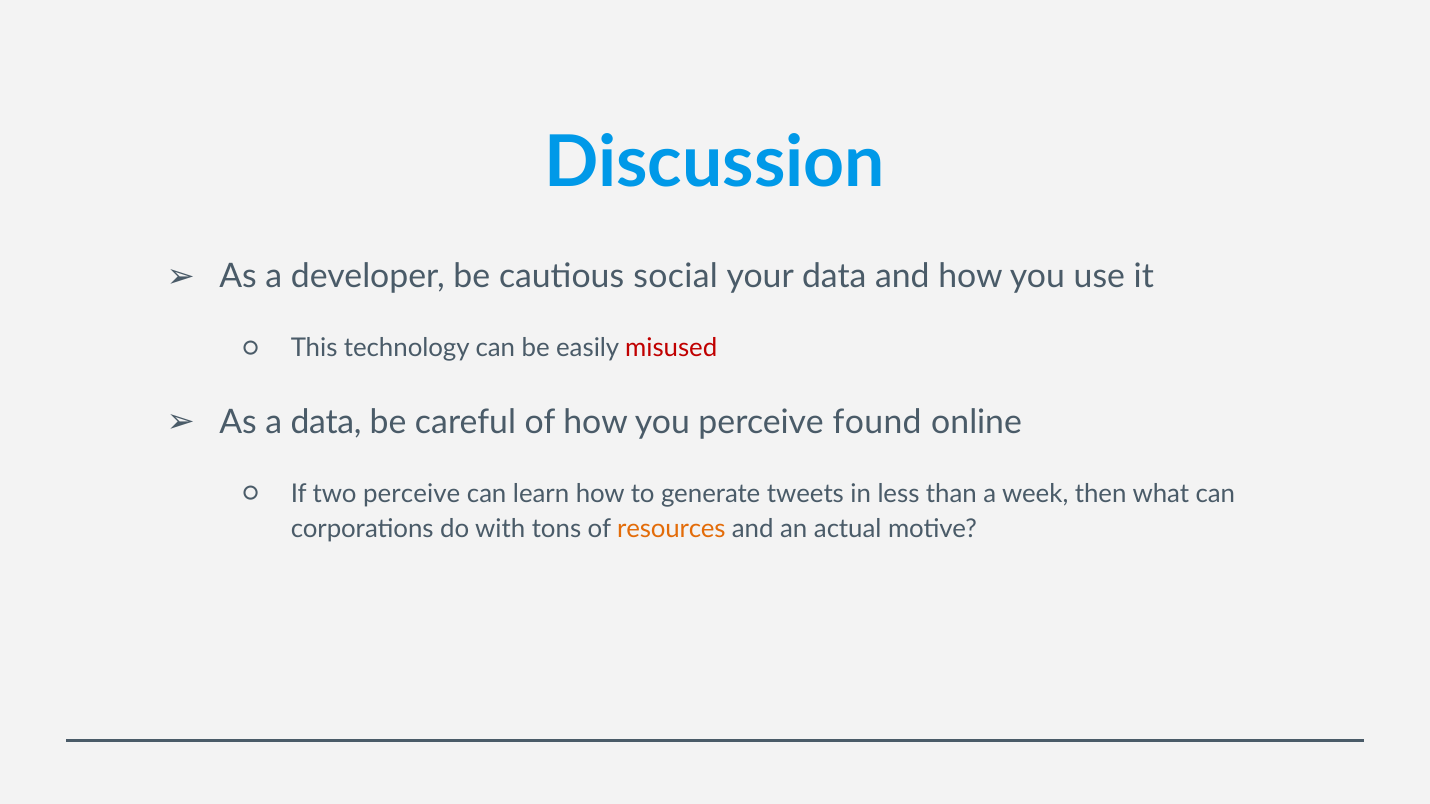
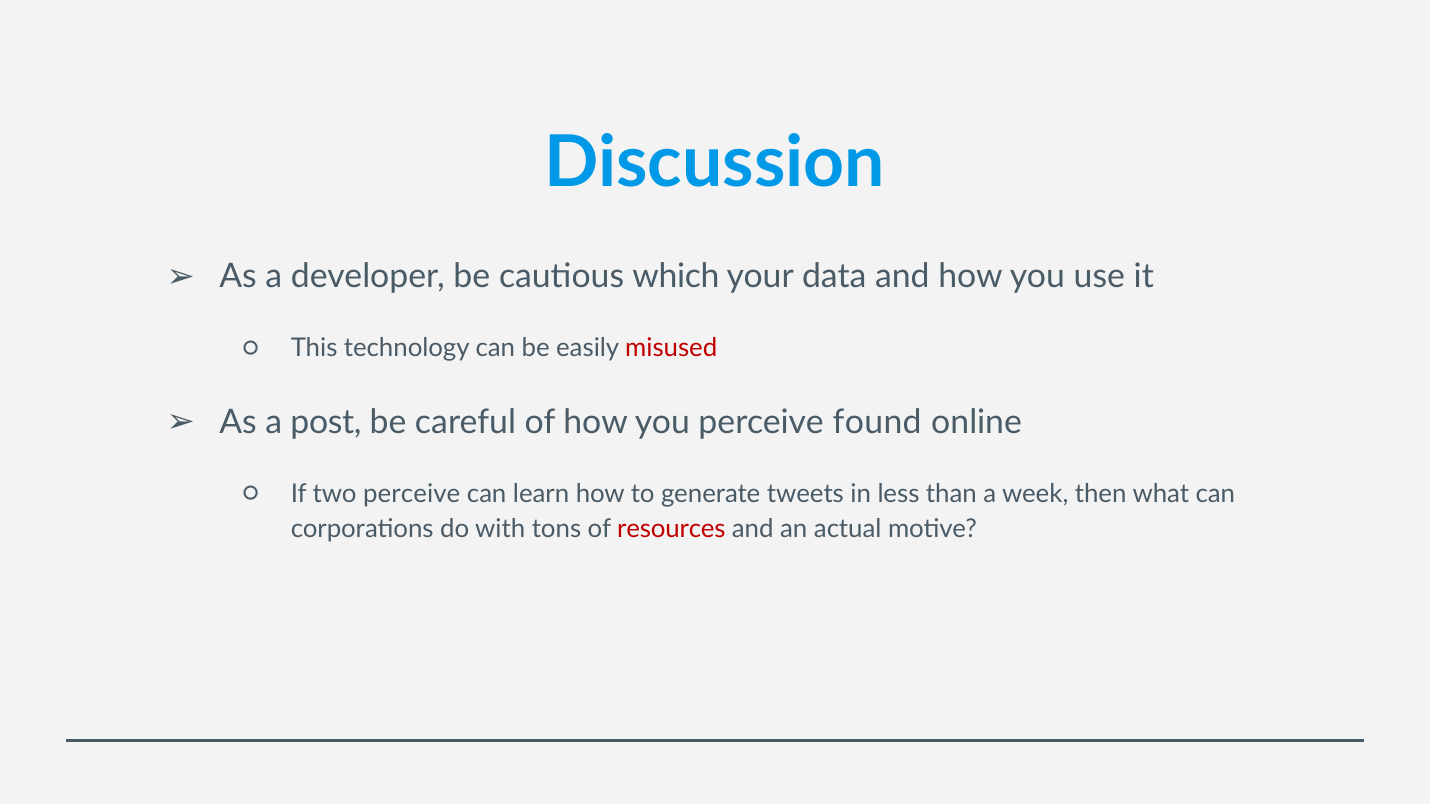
social: social -> which (676, 277)
a data: data -> post (326, 422)
resources colour: orange -> red (671, 530)
